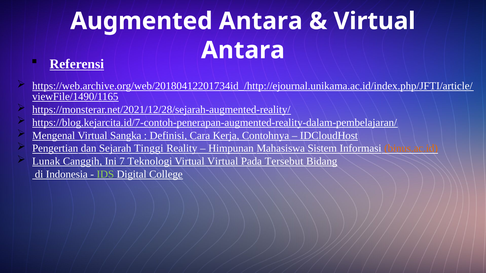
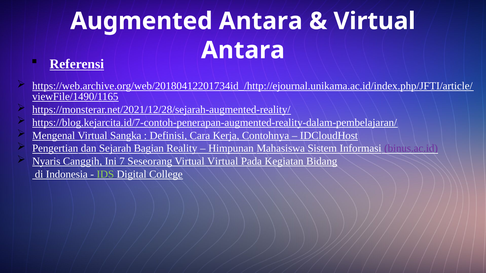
Tinggi: Tinggi -> Bagian (149, 149)
binus.ac.id colour: orange -> purple (411, 149)
Lunak: Lunak -> Nyaris (46, 162)
Teknologi: Teknologi -> Seseorang (150, 162)
Tersebut: Tersebut -> Kegiatan (284, 162)
